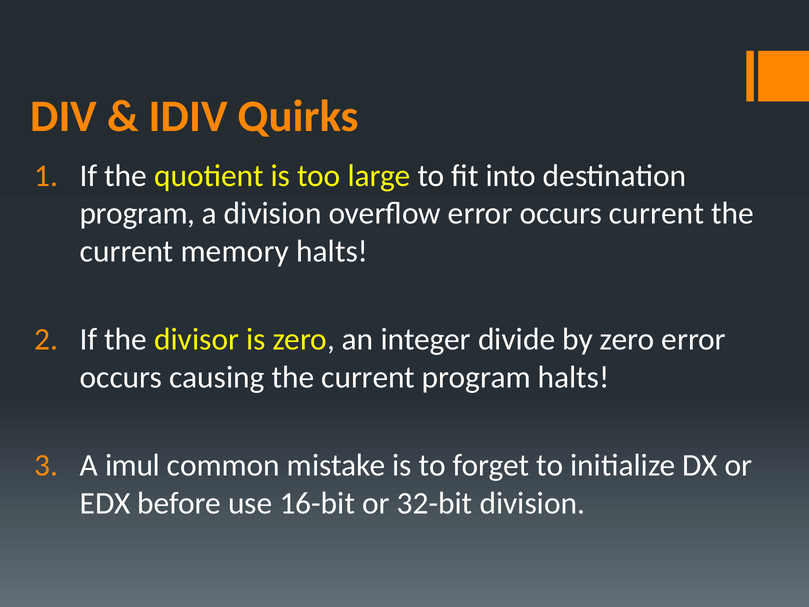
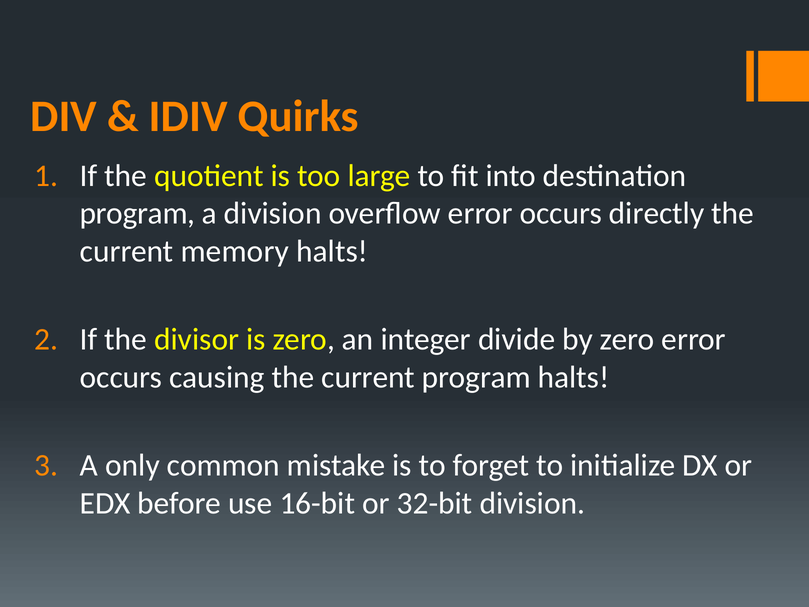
occurs current: current -> directly (657, 213)
imul: imul -> only (132, 465)
